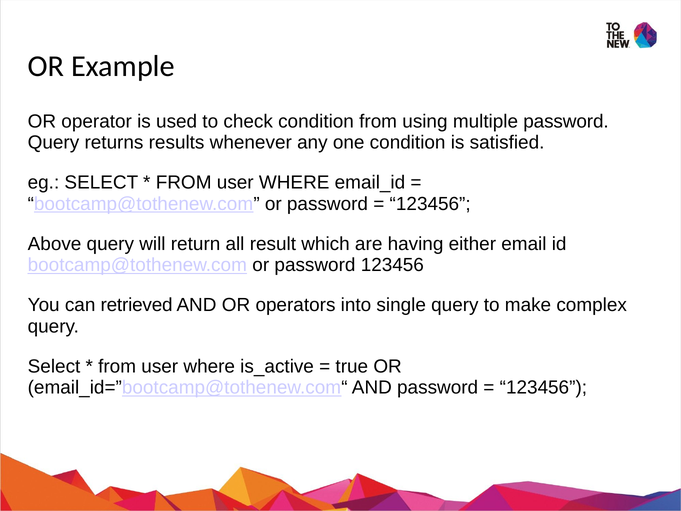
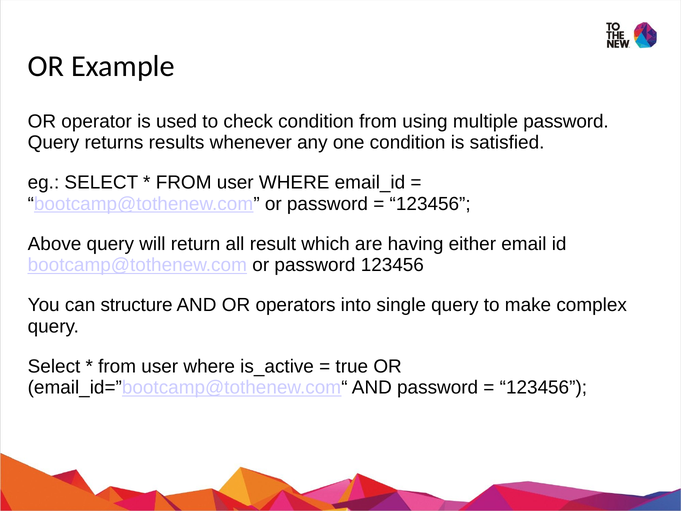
retrieved: retrieved -> structure (137, 305)
